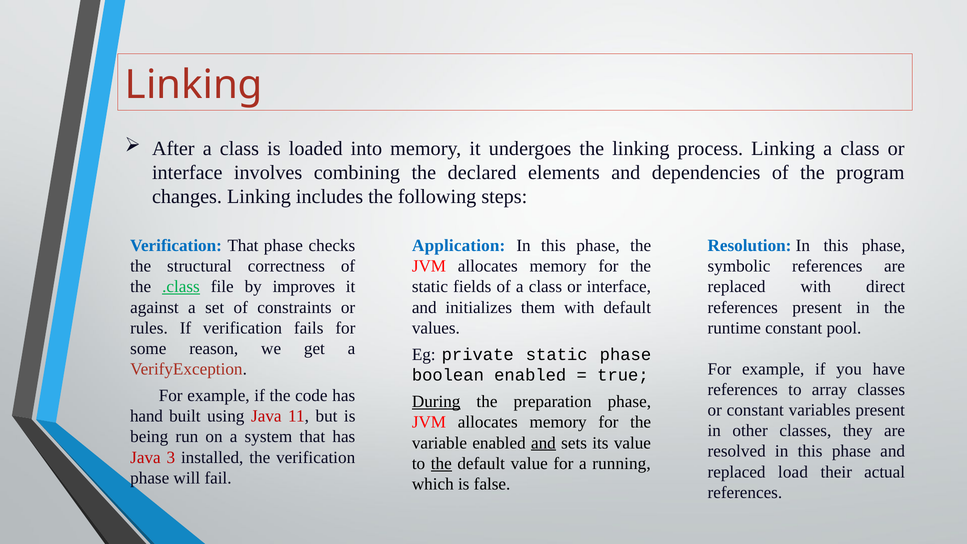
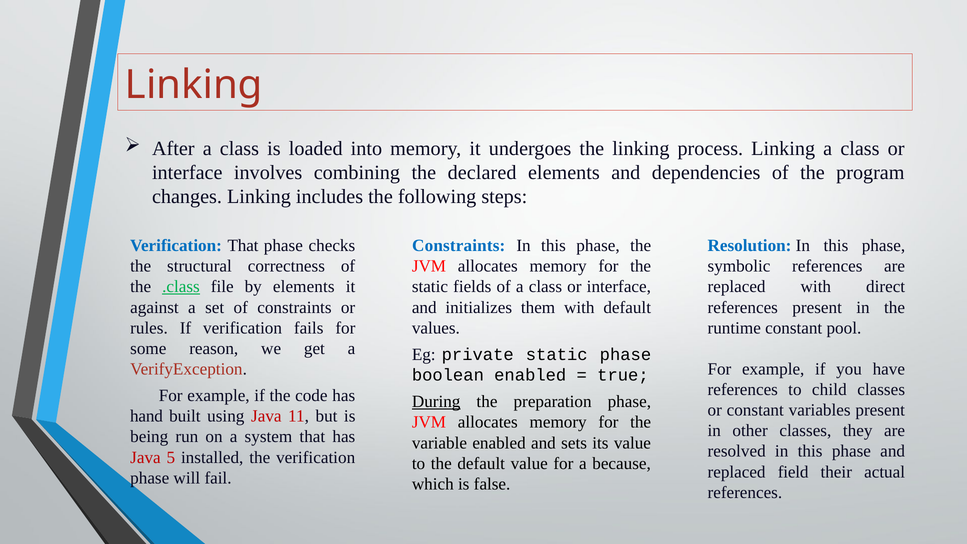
Application: Application -> Constraints (459, 246)
by improves: improves -> elements (304, 287)
array: array -> child (829, 390)
and underline: present -> none (543, 443)
3: 3 -> 5 (171, 457)
the underline: present -> none (441, 463)
running: running -> because (622, 463)
load: load -> field (793, 472)
